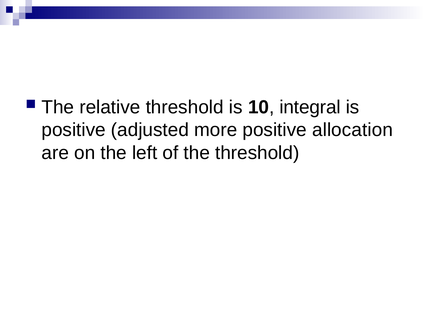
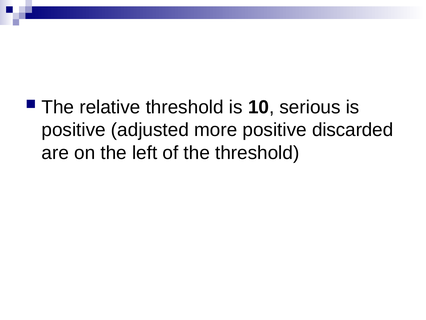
integral: integral -> serious (310, 107)
allocation: allocation -> discarded (353, 130)
